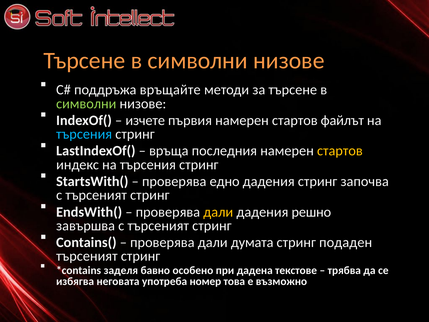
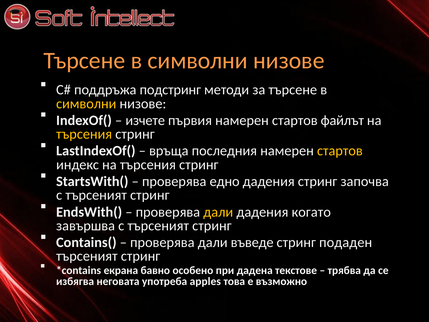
връщайте: връщайте -> подстринг (170, 90)
символни colour: light green -> yellow (86, 104)
търсения colour: light blue -> yellow (84, 134)
решно: решно -> когато (311, 212)
думата: думата -> въведе (252, 242)
заделя: заделя -> екрана (121, 270)
номер: номер -> apples (205, 281)
